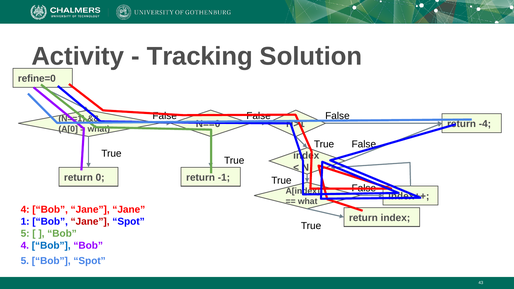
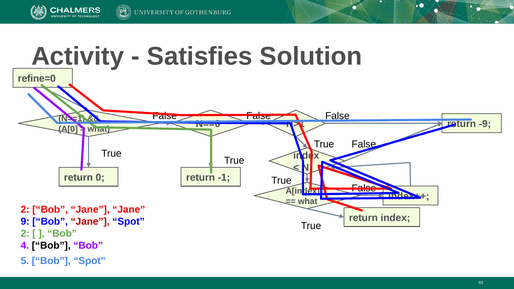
Tracking: Tracking -> Satisfies (200, 56)
-4: -4 -> -9 (485, 124)
4: 4 -> 2 (25, 210)
1: 1 -> 9 (25, 222)
5: 5 -> 2 (25, 234)
Bob colour: blue -> black (51, 246)
